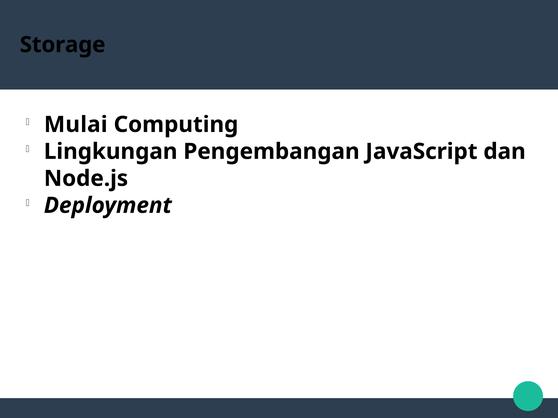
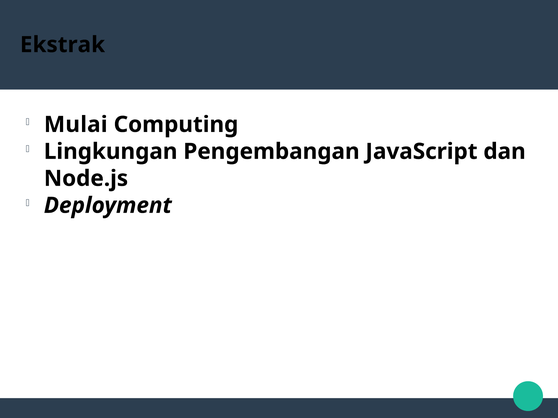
Storage: Storage -> Ekstrak (62, 45)
